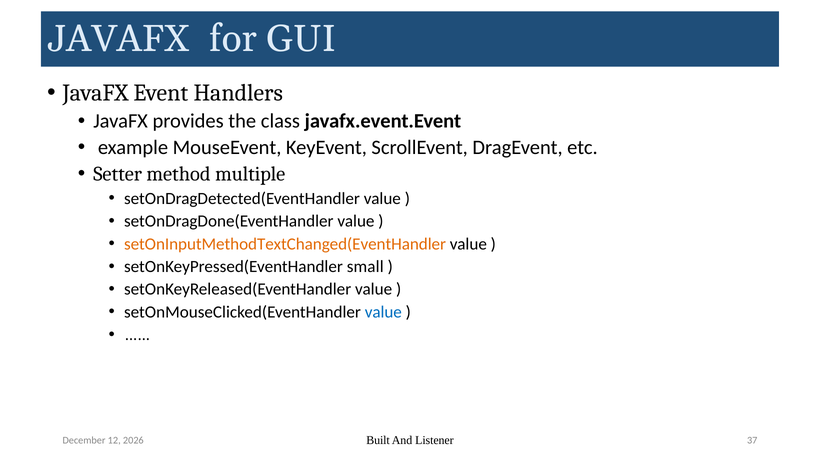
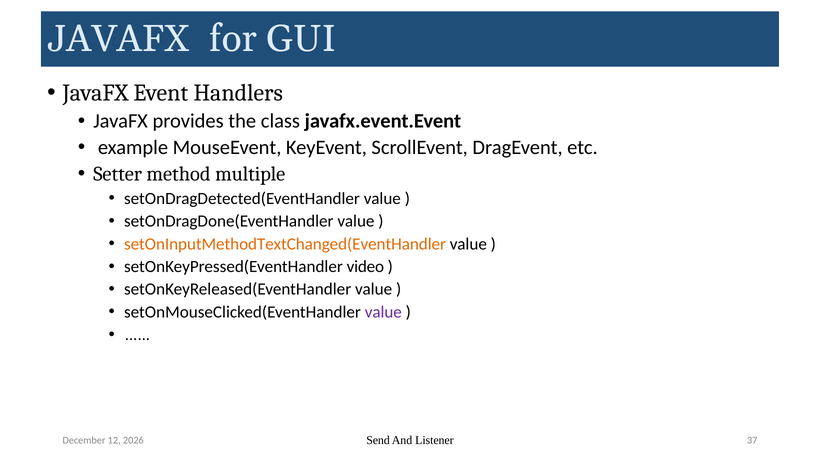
small: small -> video (365, 267)
value colour: blue -> purple (383, 312)
Built: Built -> Send (378, 441)
